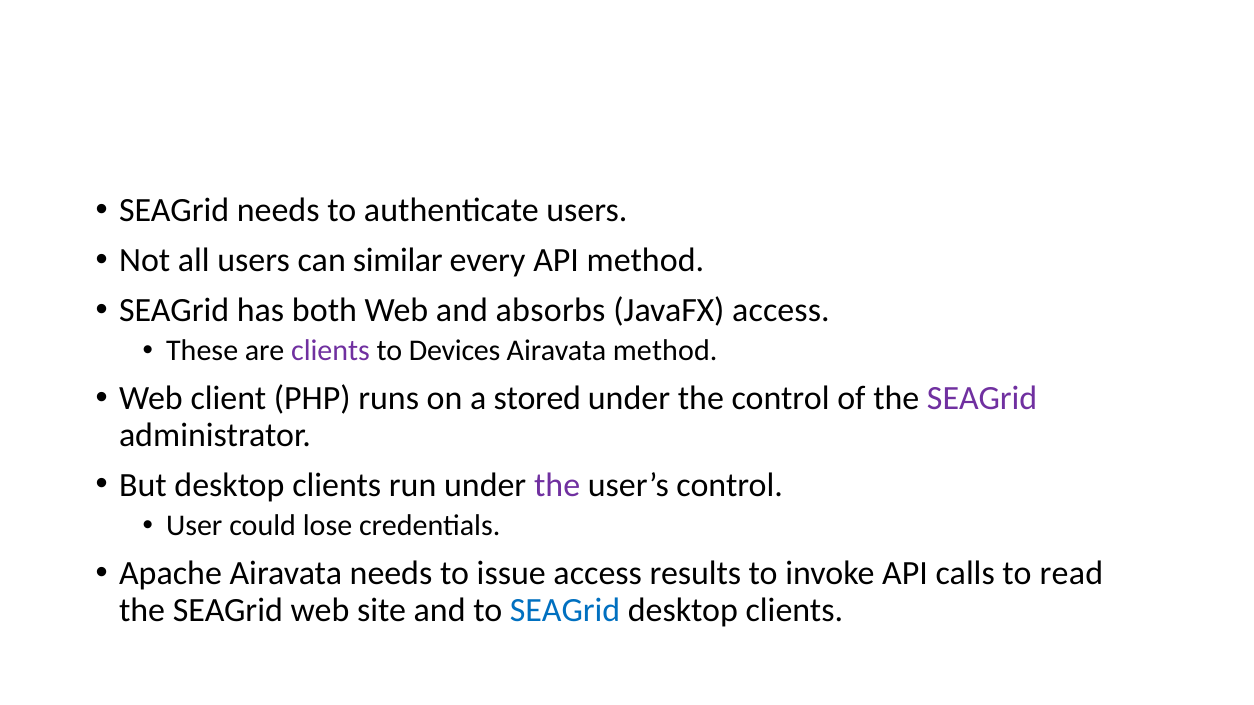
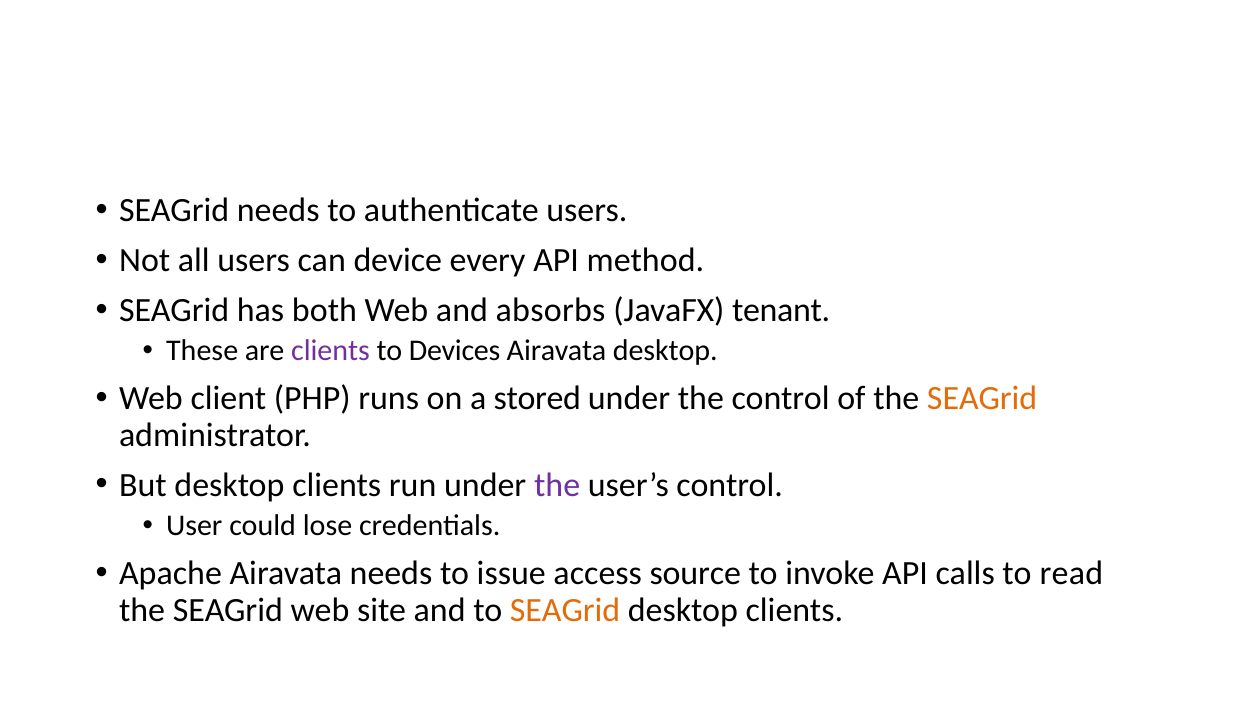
similar: similar -> device (398, 260)
JavaFX access: access -> tenant (781, 310)
Airavata method: method -> desktop (665, 351)
SEAGrid colour: purple -> orange (982, 399)
results: results -> source (695, 574)
SEAGrid colour: blue -> orange (565, 610)
